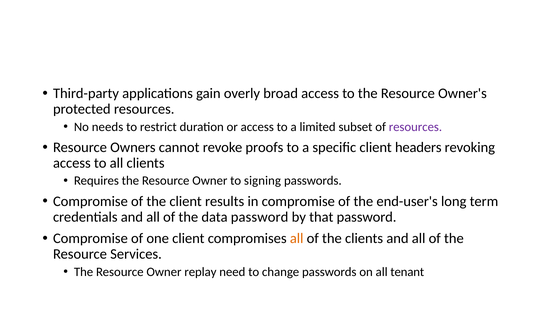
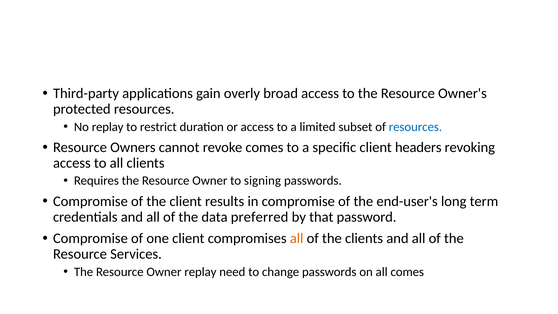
No needs: needs -> replay (108, 127)
resources colour: purple -> blue (415, 127)
revoke proofs: proofs -> comes (264, 147)
data password: password -> preferred (260, 217)
all tenant: tenant -> comes (407, 272)
